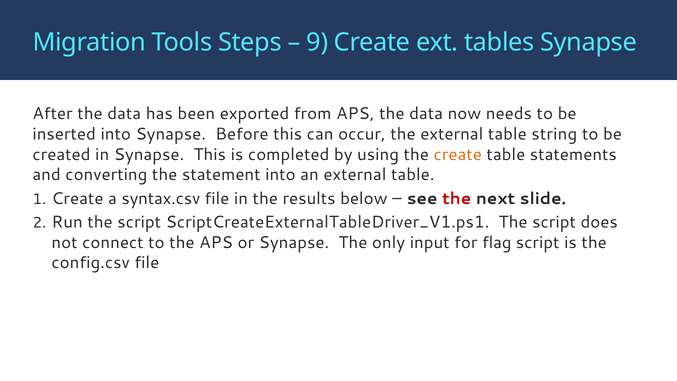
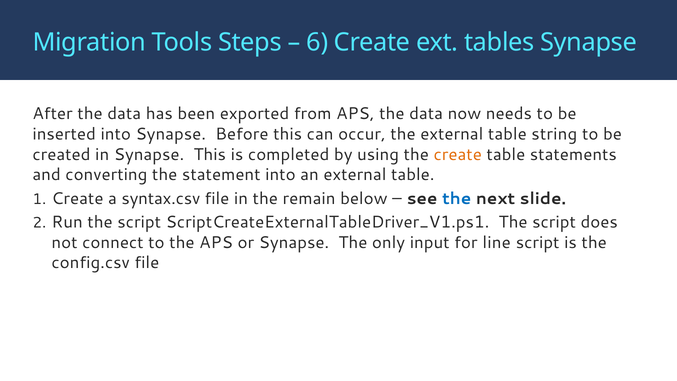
9: 9 -> 6 (317, 43)
results: results -> remain (309, 198)
the colour: red -> blue (457, 198)
flag: flag -> line (497, 242)
